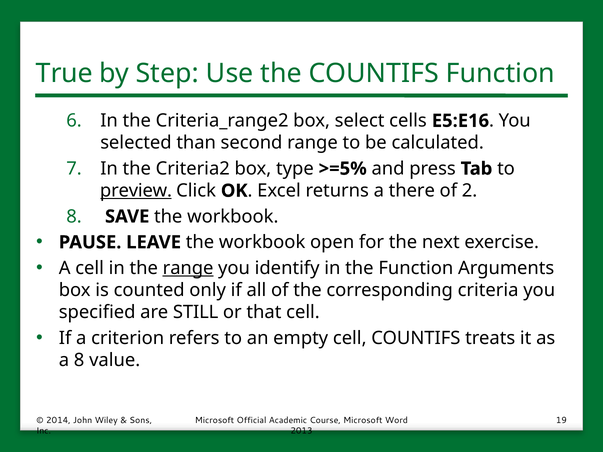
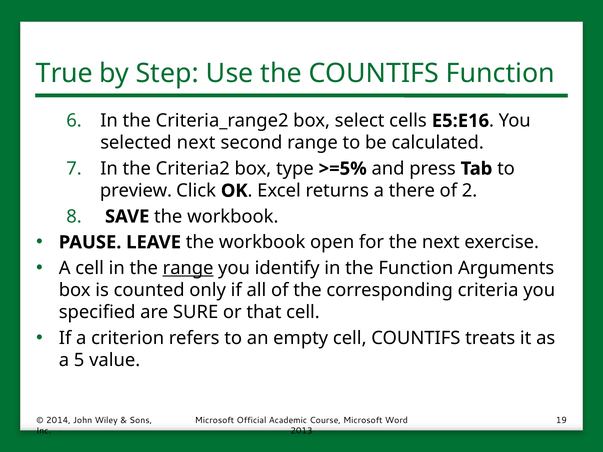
selected than: than -> next (196, 143)
preview underline: present -> none (136, 191)
STILL: STILL -> SURE (196, 312)
a 8: 8 -> 5 (79, 360)
